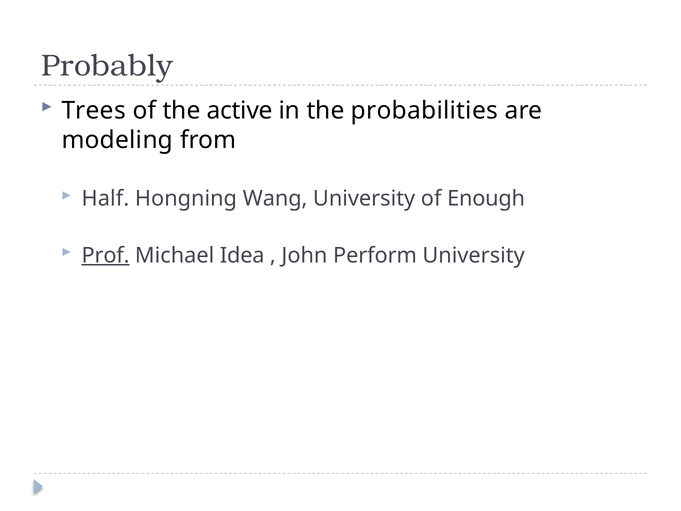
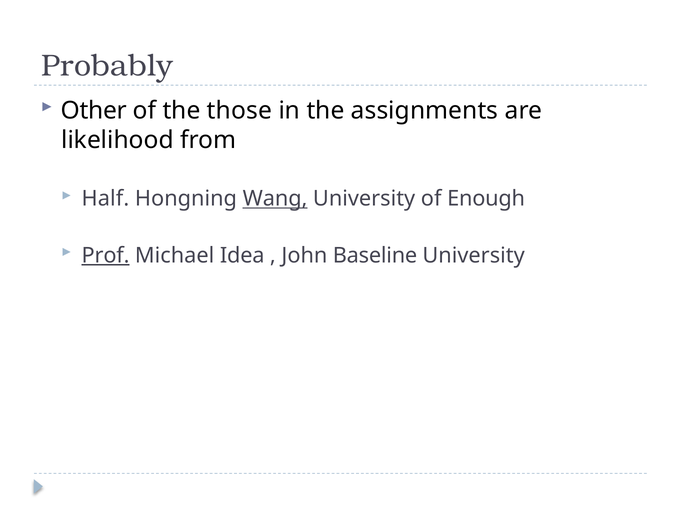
Trees: Trees -> Other (94, 111)
active: active -> those (239, 111)
probabilities: probabilities -> assignments (425, 111)
modeling: modeling -> likelihood (117, 140)
Wang underline: none -> present (275, 199)
Perform: Perform -> Baseline (375, 255)
